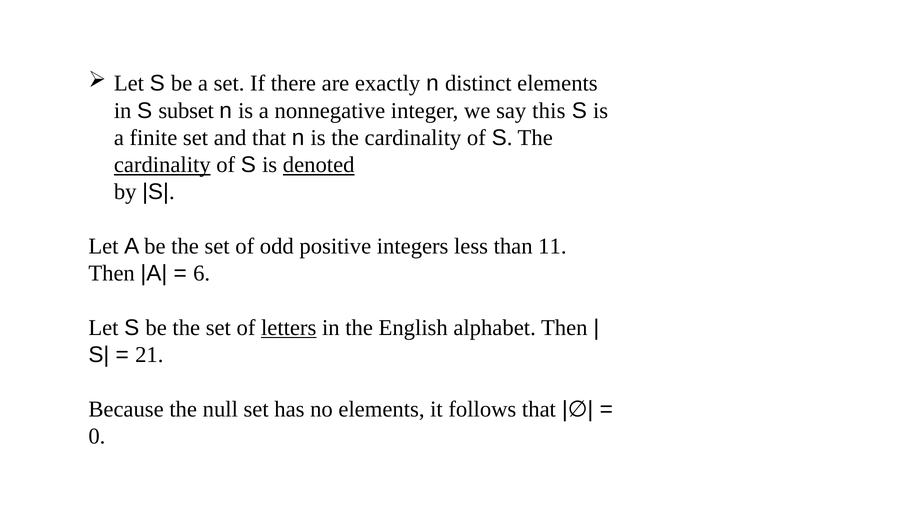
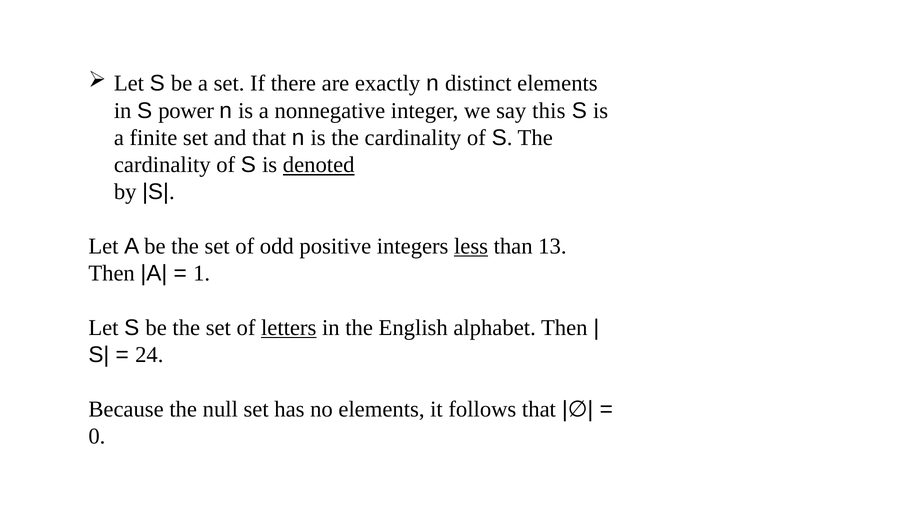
subset: subset -> power (186, 111)
cardinality underline: present -> none (162, 165)
less underline: none -> present (471, 247)
11: 11 -> 13 (552, 247)
6: 6 -> 1 (202, 274)
21: 21 -> 24 (149, 355)
